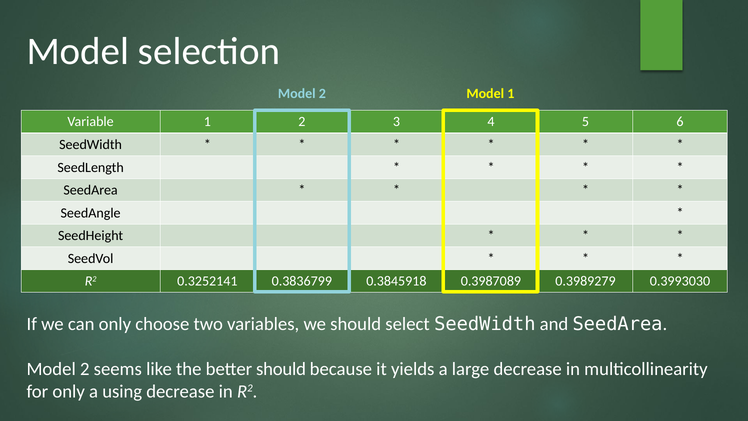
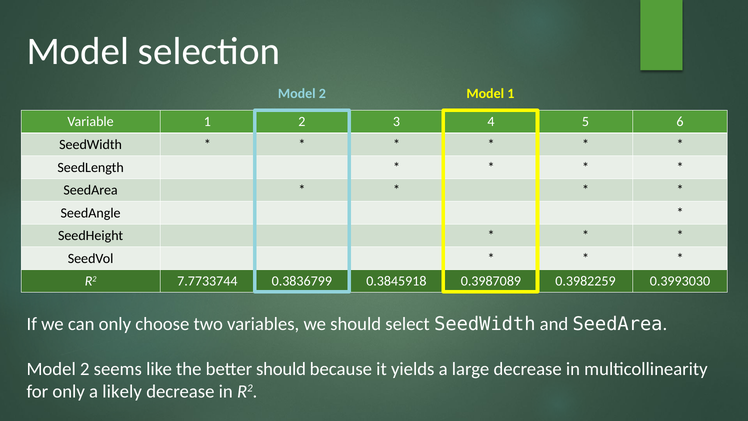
0.3252141: 0.3252141 -> 7.7733744 (207, 281)
0.3989279: 0.3989279 -> 0.3982259 (585, 281)
using: using -> likely (122, 391)
